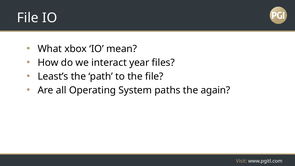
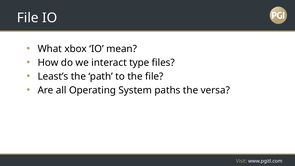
year: year -> type (139, 63)
again: again -> versa (215, 90)
